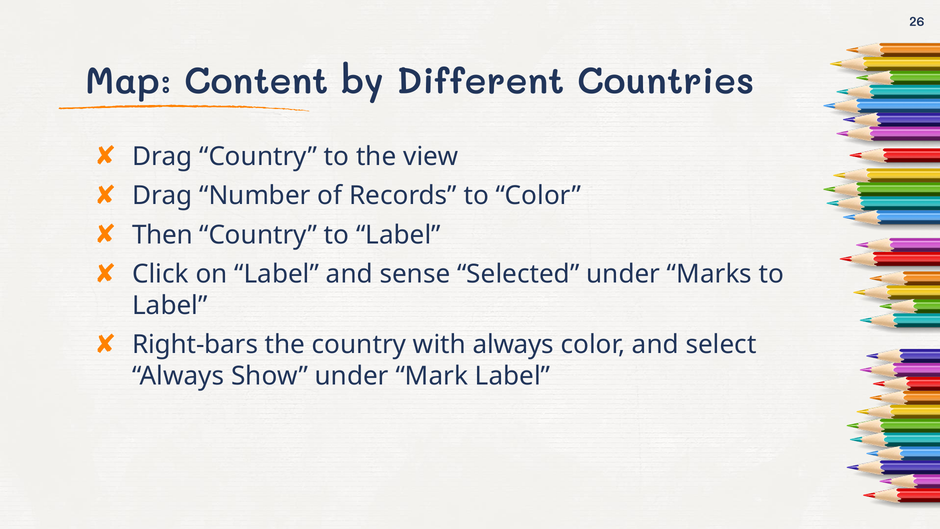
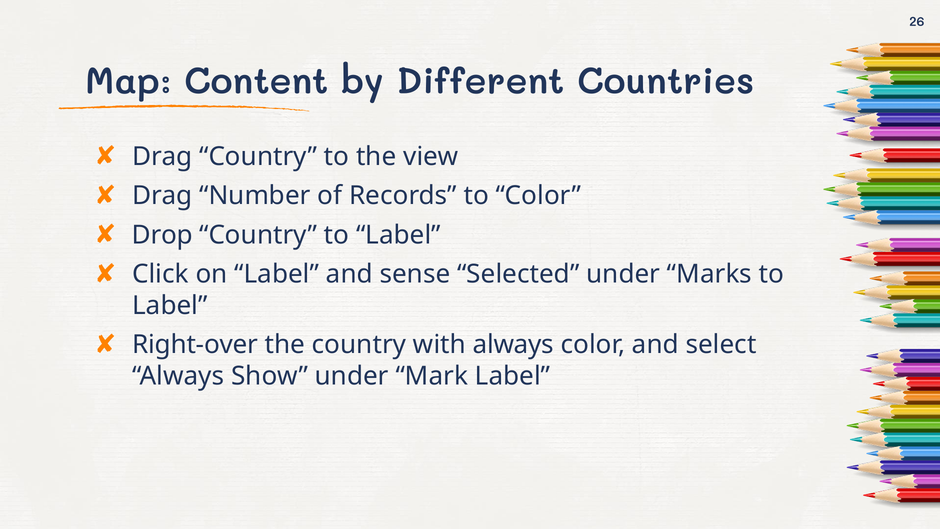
Then: Then -> Drop (162, 235)
Right-bars: Right-bars -> Right-over (195, 345)
